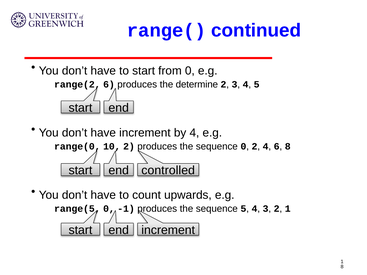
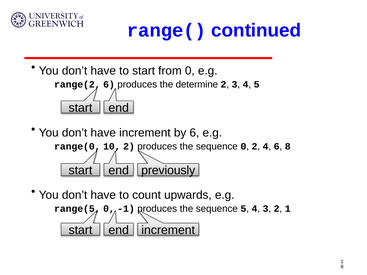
by 4: 4 -> 6 (194, 133)
controlled: controlled -> previously (168, 171)
